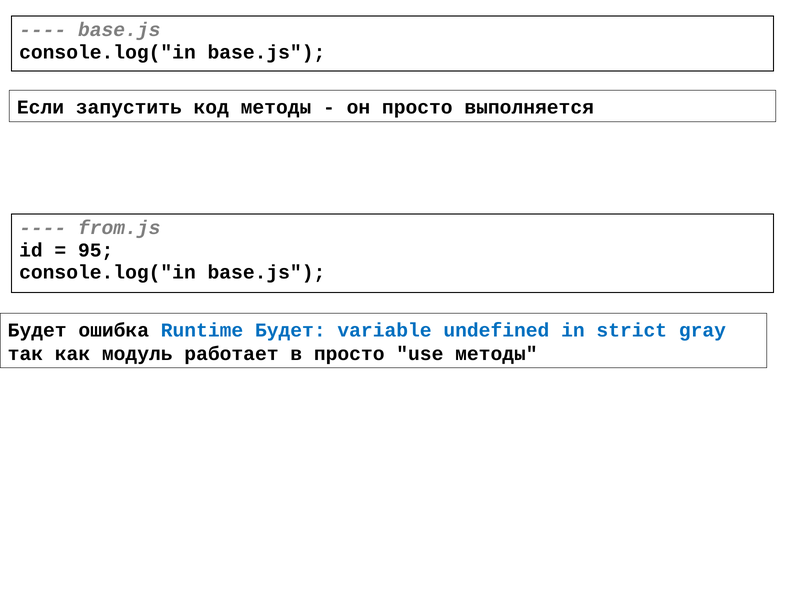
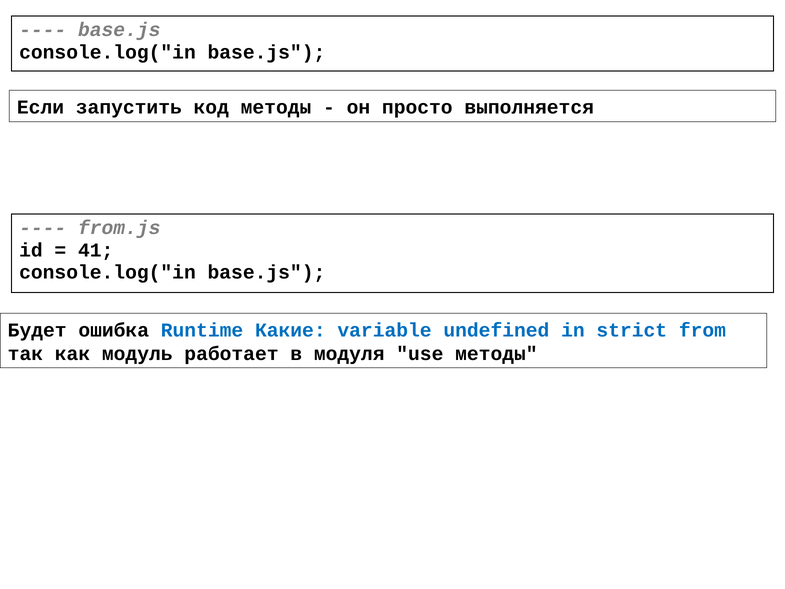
95: 95 -> 41 (96, 250)
Runtime Будет: Будет -> Какие (290, 330)
gray: gray -> from (702, 330)
в просто: просто -> модуля (349, 353)
